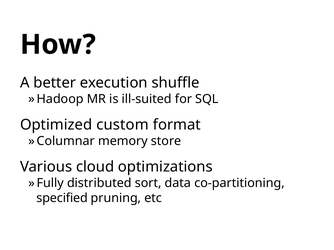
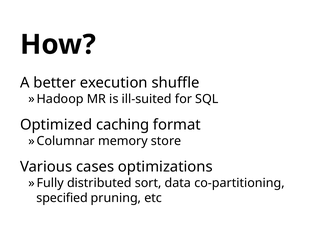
custom: custom -> caching (123, 125)
cloud: cloud -> cases (95, 167)
